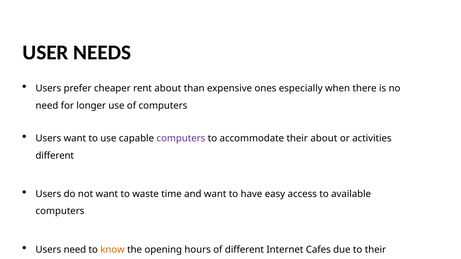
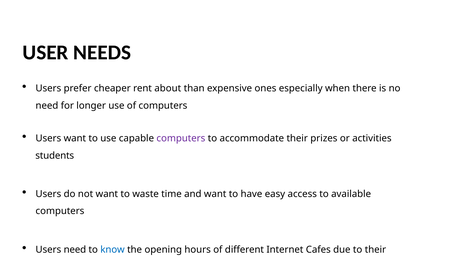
their about: about -> prizes (324, 138)
different: different -> students (55, 156)
know colour: orange -> blue (113, 250)
